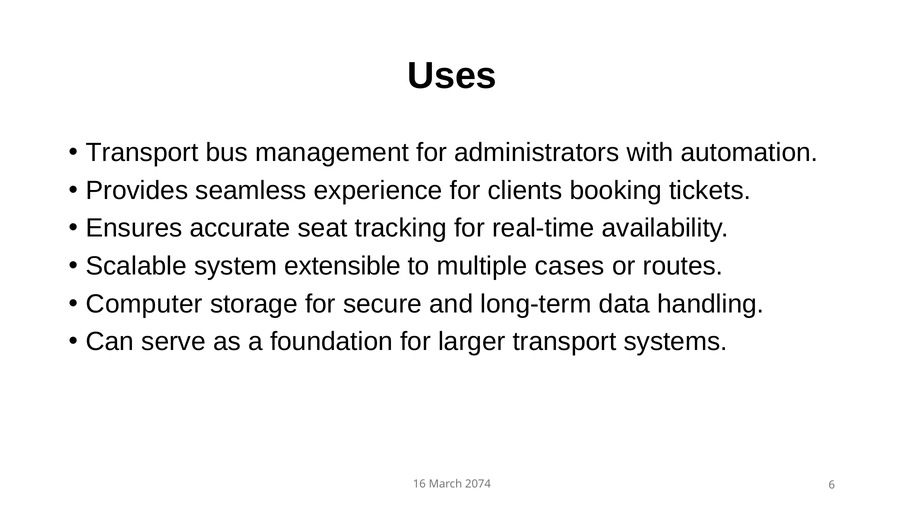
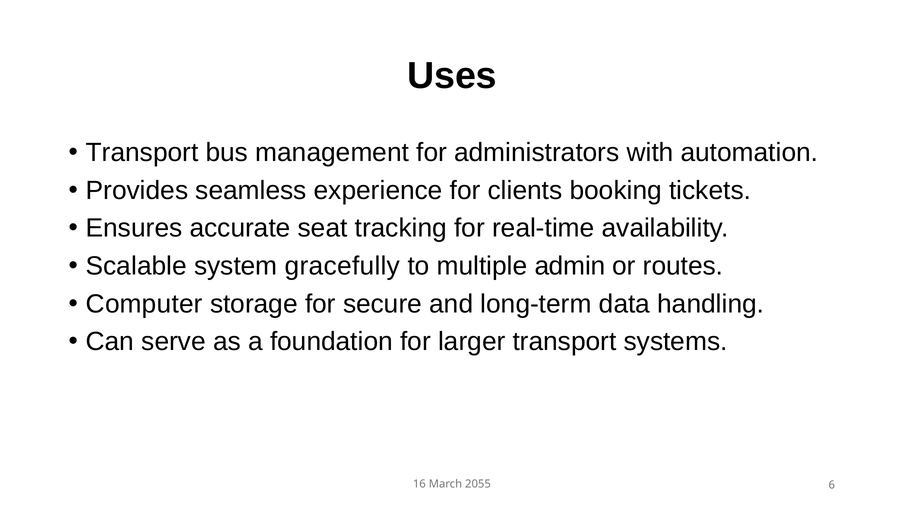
extensible: extensible -> gracefully (342, 266)
cases: cases -> admin (570, 266)
2074: 2074 -> 2055 (478, 485)
